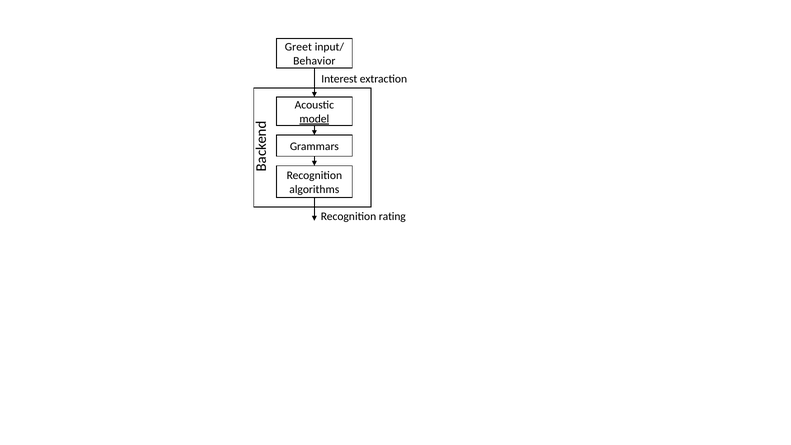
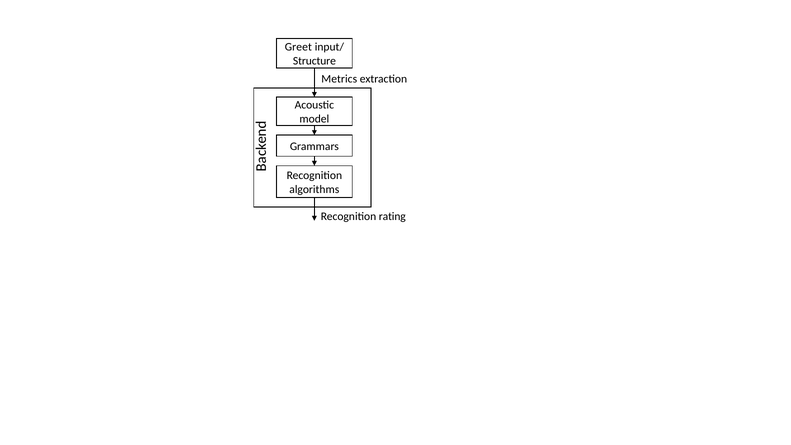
Behavior: Behavior -> Structure (314, 61)
Interest: Interest -> Metrics (339, 79)
model underline: present -> none (314, 119)
